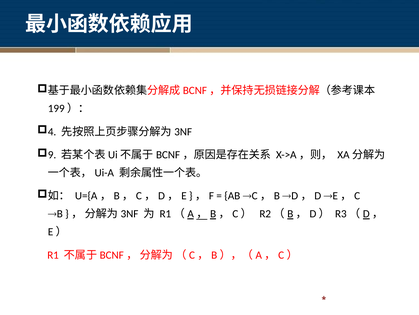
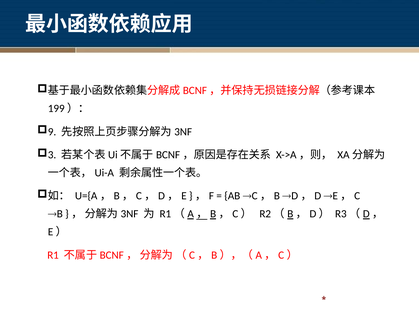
4: 4 -> 9 (52, 131)
9: 9 -> 3 (52, 155)
